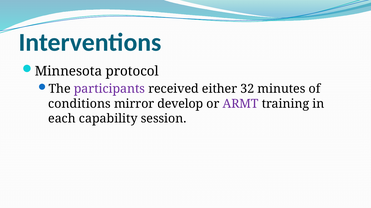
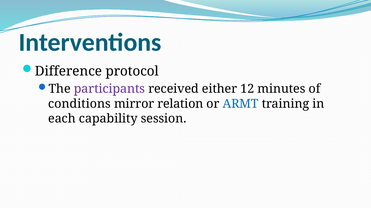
Minnesota: Minnesota -> Difference (68, 71)
32: 32 -> 12 (247, 89)
develop: develop -> relation (180, 104)
ARMT colour: purple -> blue (241, 104)
